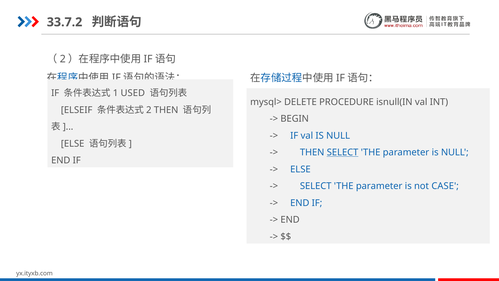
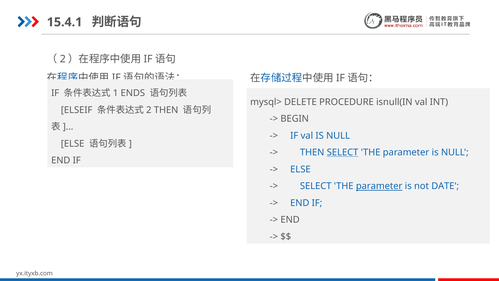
33.7.2: 33.7.2 -> 15.4.1 (65, 22)
USED: USED -> ENDS (133, 93)
parameter underline: none -> present (379, 186)
CASE: CASE -> DATE (445, 186)
